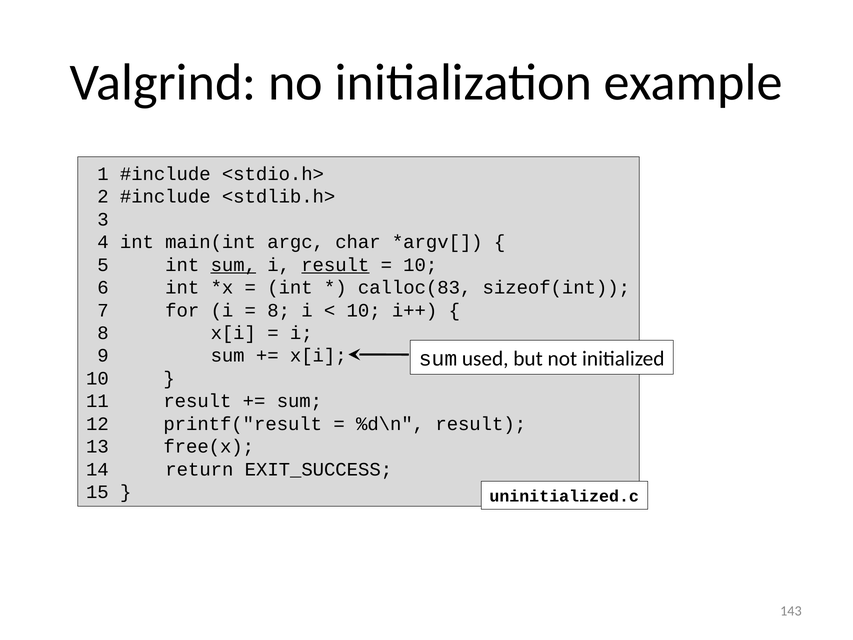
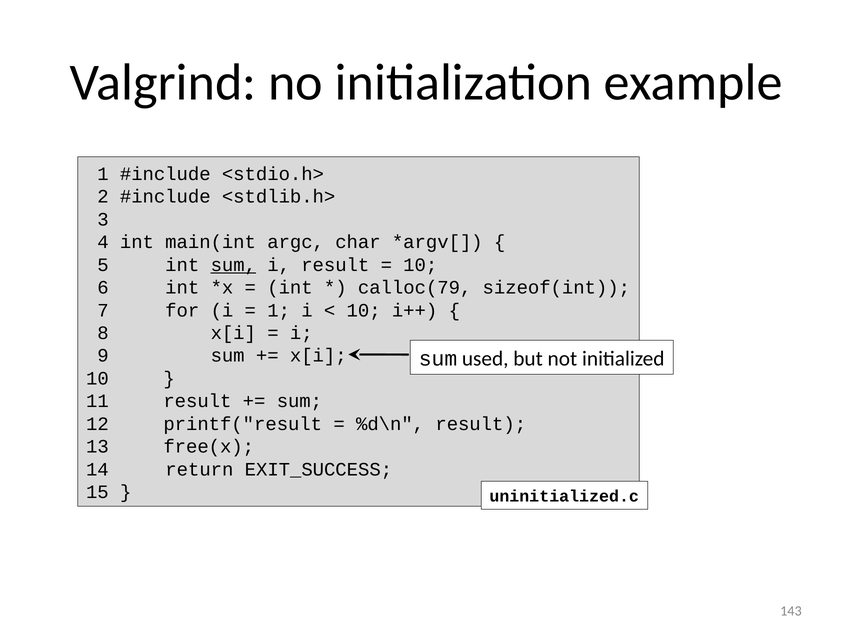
result underline: present -> none (335, 265)
calloc(83: calloc(83 -> calloc(79 (415, 287)
8: 8 -> 1 (279, 310)
